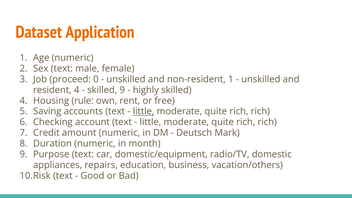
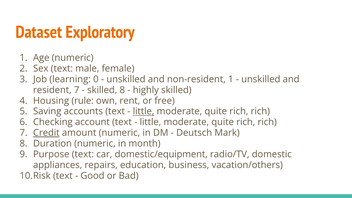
Application: Application -> Exploratory (100, 32)
proceed: proceed -> learning (70, 79)
resident 4: 4 -> 7 (77, 90)
skilled 9: 9 -> 8 (122, 90)
Credit underline: none -> present (46, 133)
